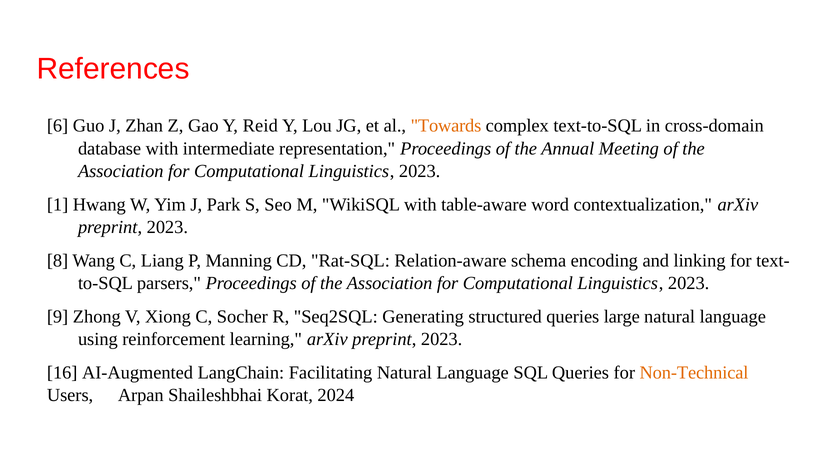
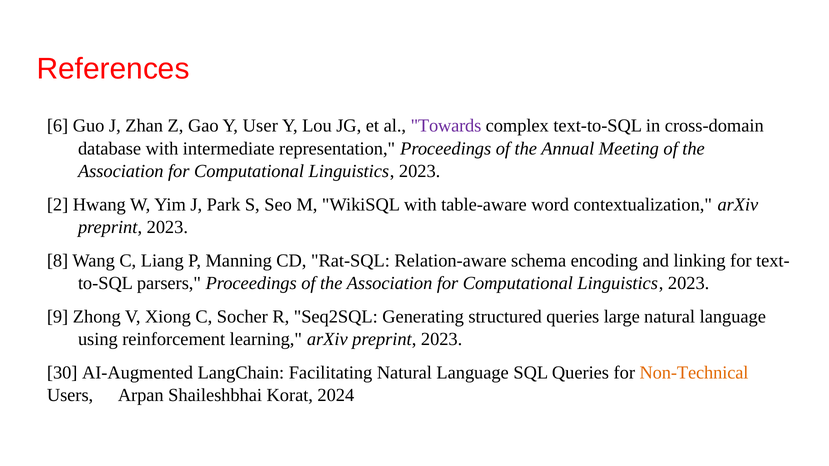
Reid: Reid -> User (260, 126)
Towards colour: orange -> purple (446, 126)
1: 1 -> 2 (58, 205)
16: 16 -> 30 (62, 373)
